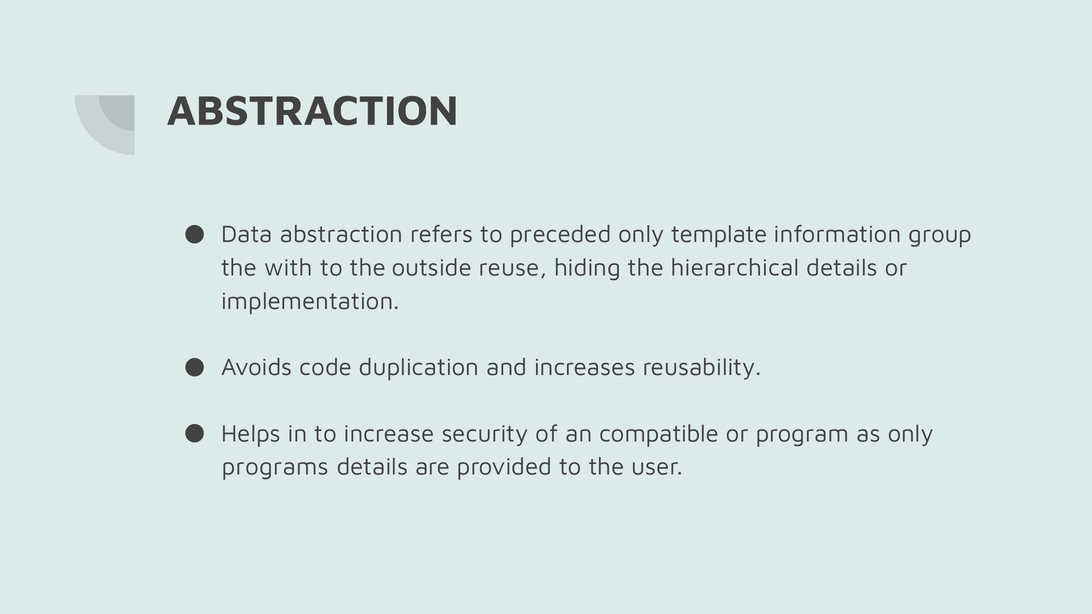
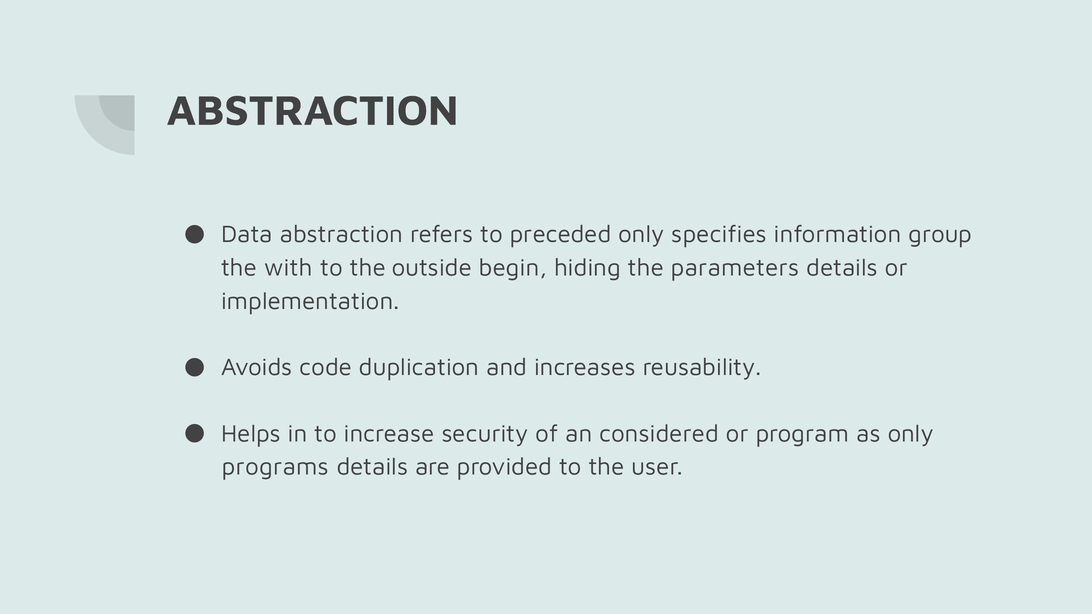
template: template -> specifies (719, 235)
reuse: reuse -> begin (513, 268)
hierarchical: hierarchical -> parameters (735, 268)
compatible: compatible -> considered (659, 434)
